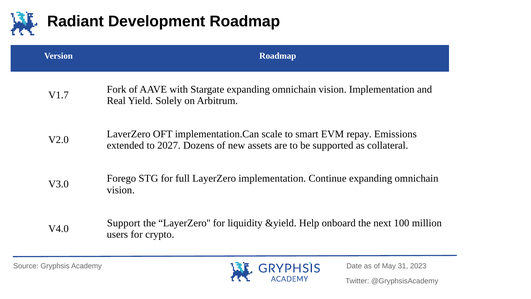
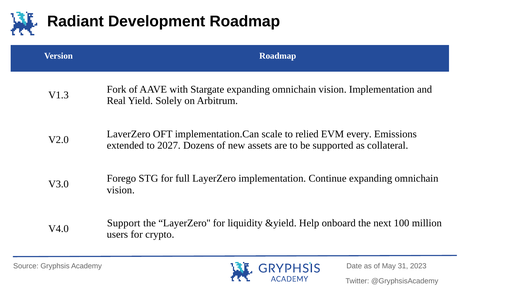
V1.7: V1.7 -> V1.3 (59, 95)
smart: smart -> relied (307, 134)
repay: repay -> every (359, 134)
